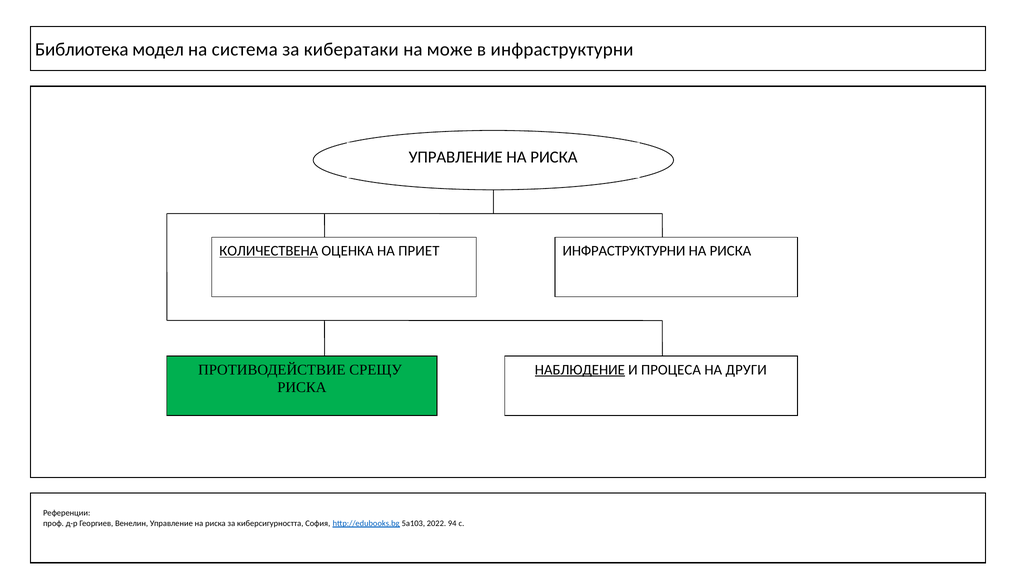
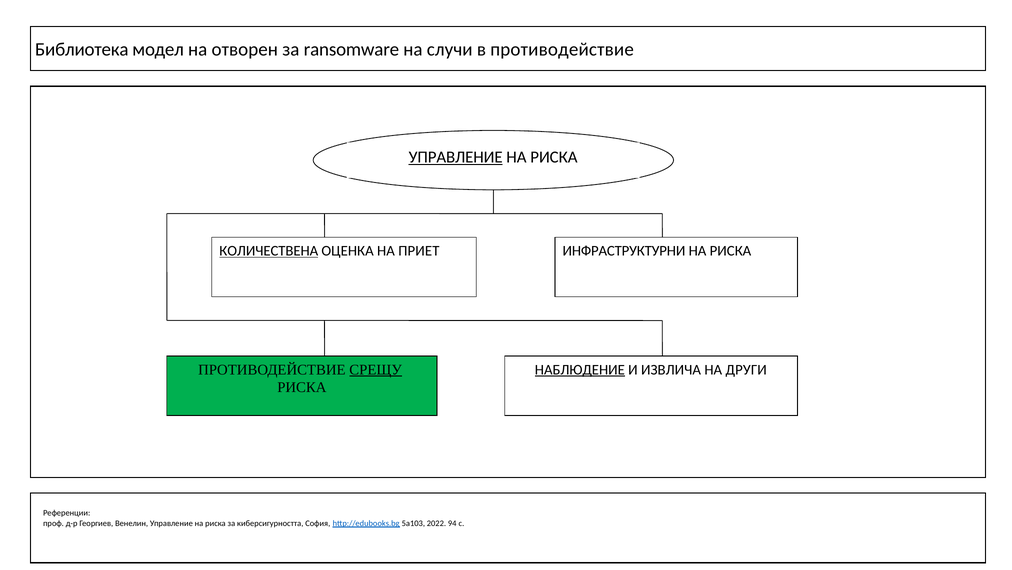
система: система -> отворен (245, 49)
кибератаки: кибератаки -> ransomware (351, 49)
може: може -> случи (450, 49)
в инфраструктурни: инфраструктурни -> противодействие (562, 49)
УПРАВЛЕНИЕ underline: none -> present (456, 157)
СРЕЩУ underline: none -> present (376, 369)
ПРОЦЕСА: ПРОЦЕСА -> ИЗВЛИЧА (671, 369)
